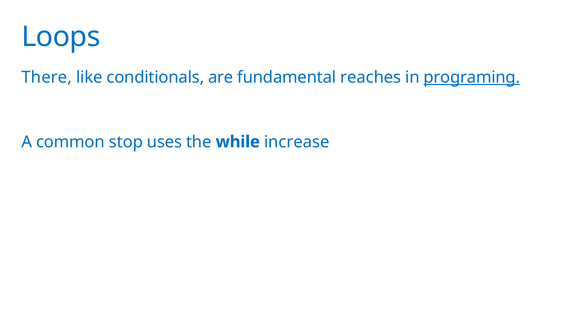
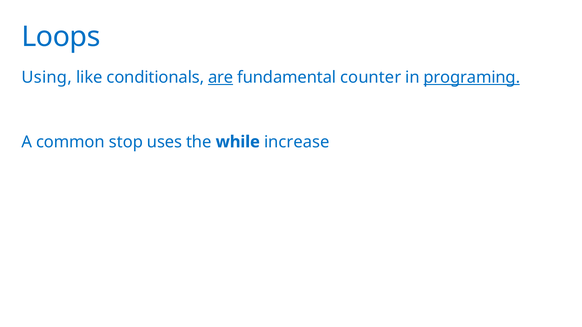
There: There -> Using (47, 77)
are underline: none -> present (221, 77)
reaches: reaches -> counter (371, 77)
